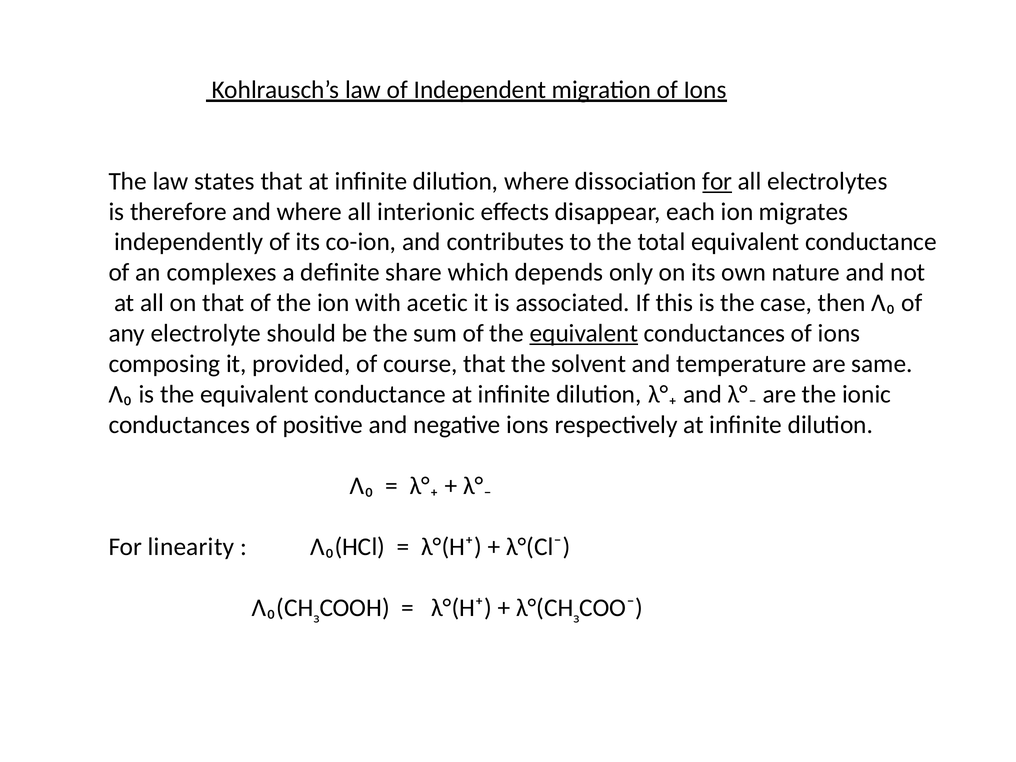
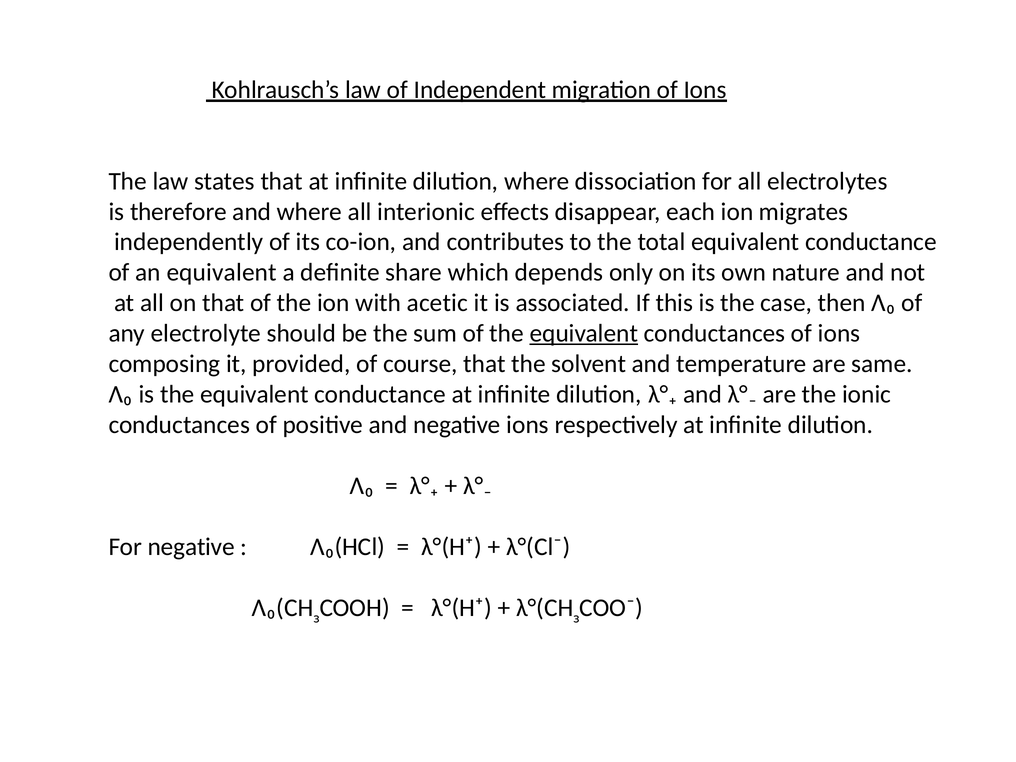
for underline: present -> none (717, 181)
an complexes: complexes -> equivalent (222, 273)
For linearity: linearity -> negative (191, 547)
